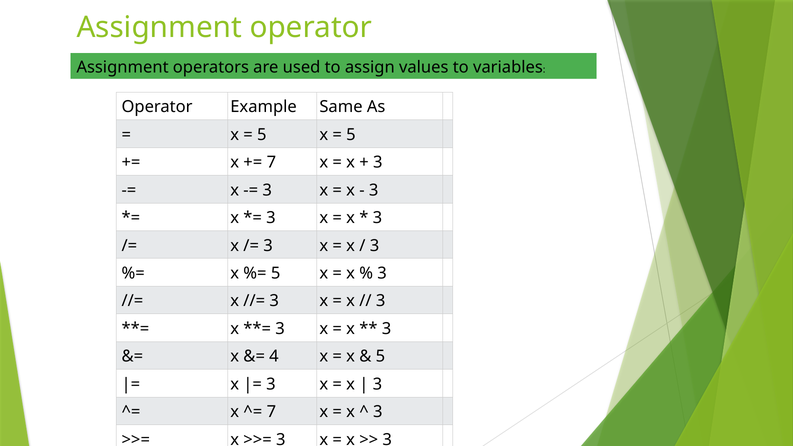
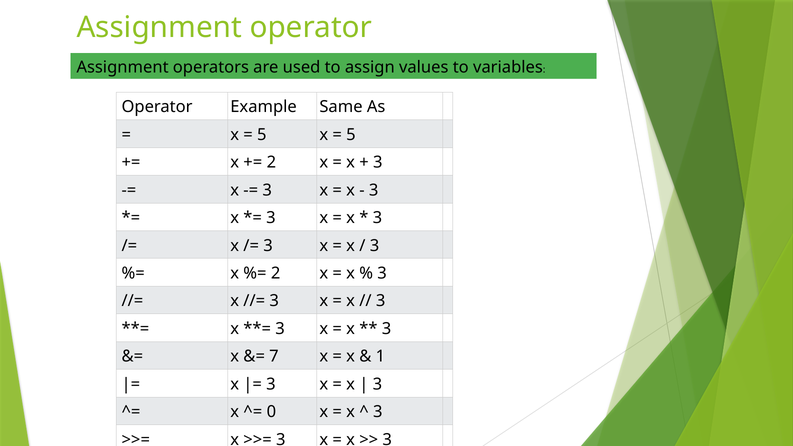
7: 7 -> 2 (271, 162)
5: 5 -> 2 (276, 273)
4: 4 -> 7 (274, 356)
5: 5 -> 1 (380, 356)
7: 7 -> 0 (271, 412)
